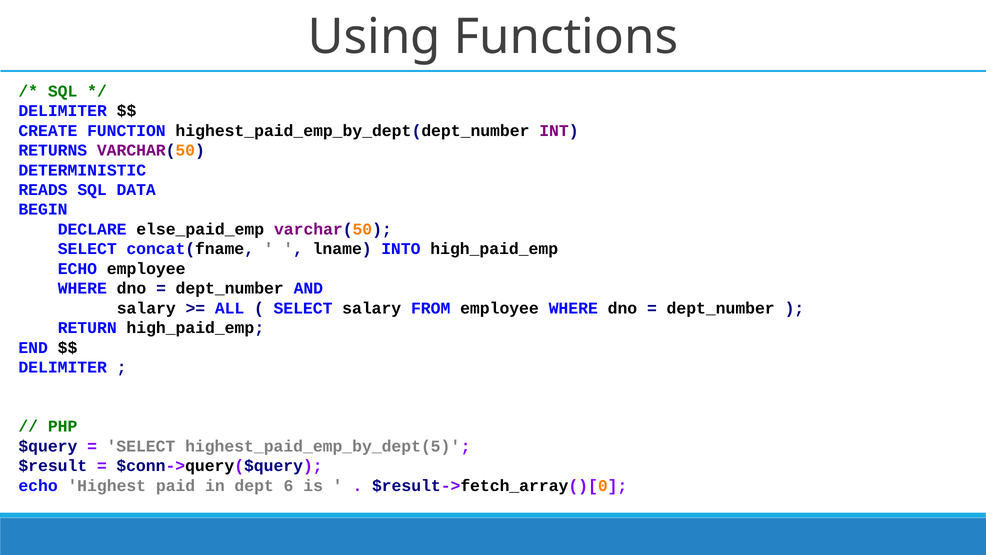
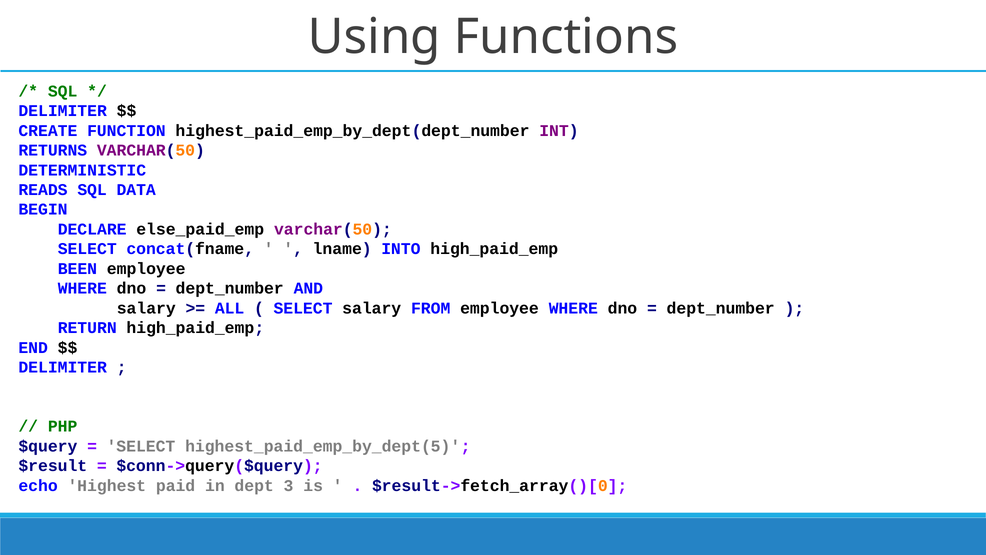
ECHO: ECHO -> BEEN (77, 269)
6: 6 -> 3 (289, 485)
